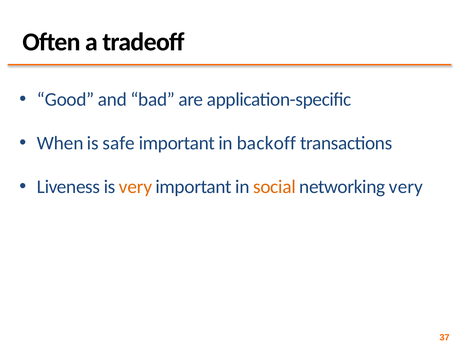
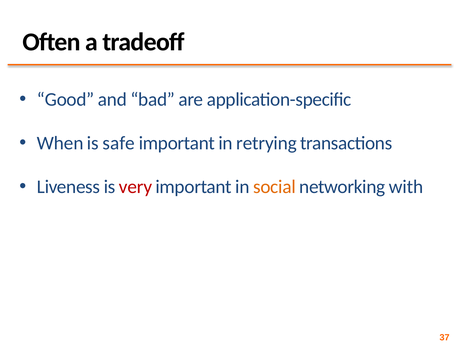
backoff: backoff -> retrying (267, 143)
very colour: orange -> red (136, 187)
networking very: very -> with (406, 187)
